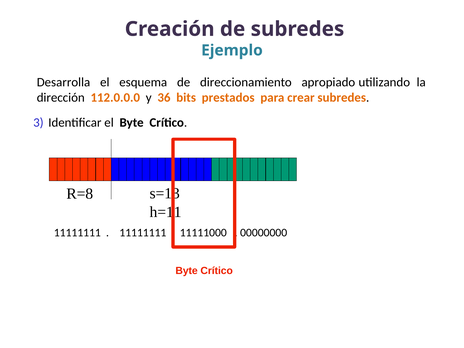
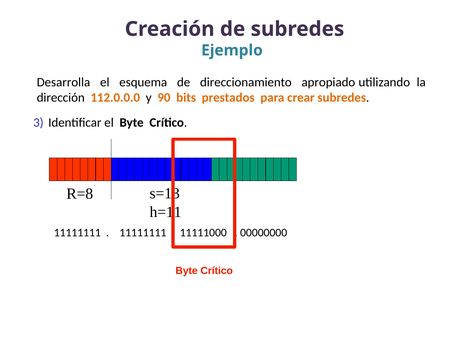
36: 36 -> 90 (164, 98)
